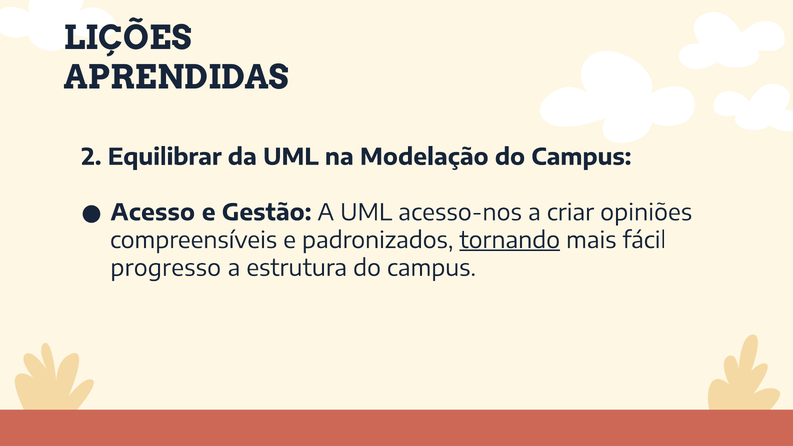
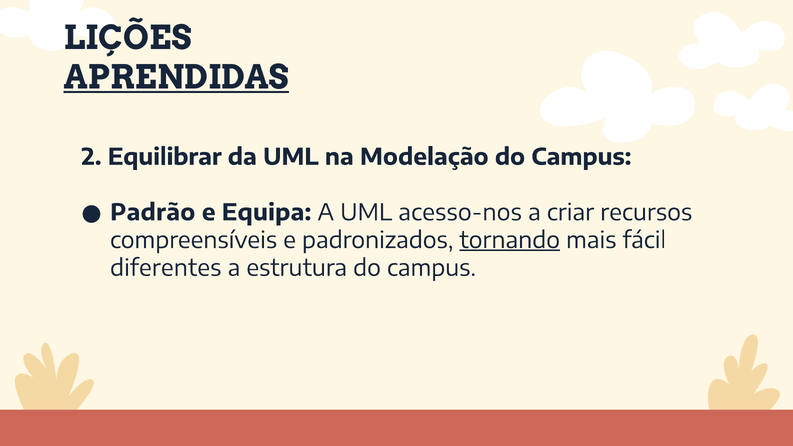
APRENDIDAS underline: none -> present (176, 78)
Acesso: Acesso -> Padrão (153, 213)
Gestão: Gestão -> Equipa (267, 213)
opiniões: opiniões -> recursos (646, 213)
progresso: progresso -> diferentes (166, 268)
